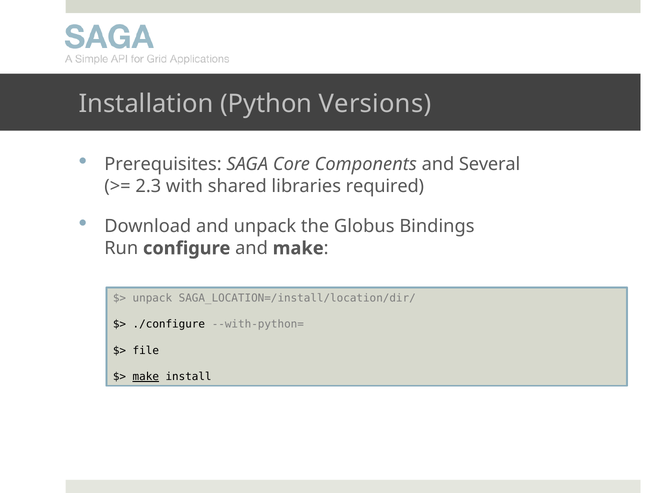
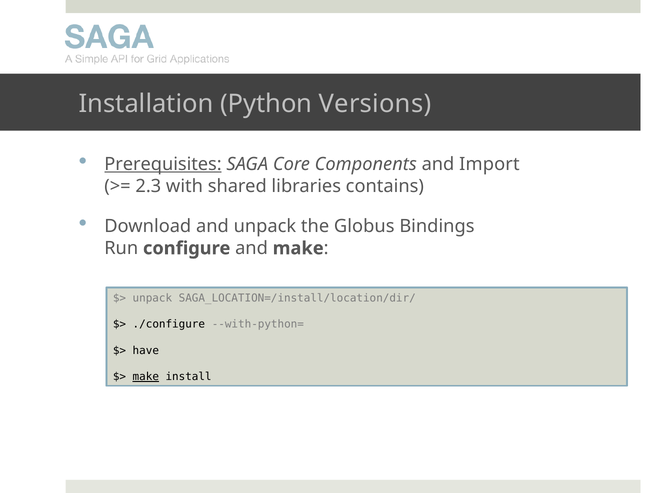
Prerequisites underline: none -> present (163, 164)
Several: Several -> Import (489, 164)
required: required -> contains (385, 186)
file: file -> have (146, 350)
